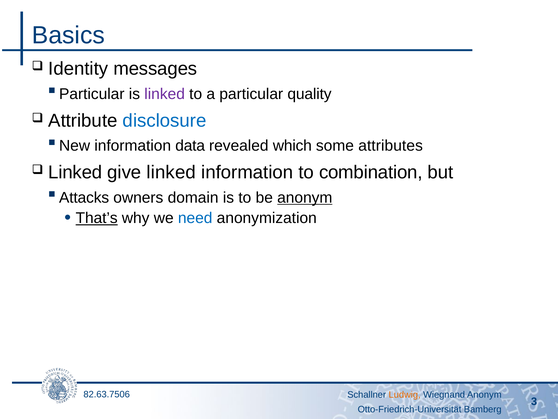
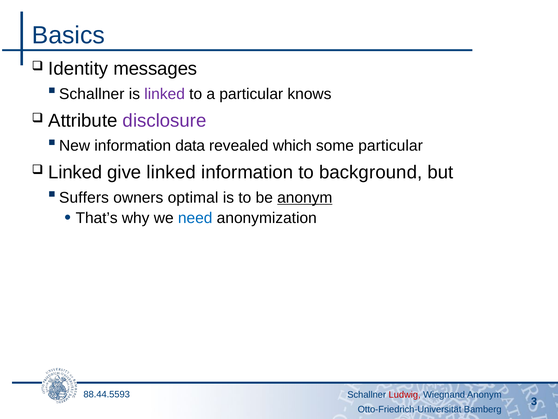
Particular: Particular -> Schallner (92, 94)
quality: quality -> knows (309, 94)
disclosure colour: blue -> purple (165, 120)
some attributes: attributes -> particular (391, 146)
combination: combination -> background (371, 172)
Attacks: Attacks -> Suffers (84, 197)
domain: domain -> optimal (193, 197)
That’s underline: present -> none (97, 218)
82.63.7506: 82.63.7506 -> 88.44.5593 (107, 394)
Ludwig colour: orange -> red (405, 394)
